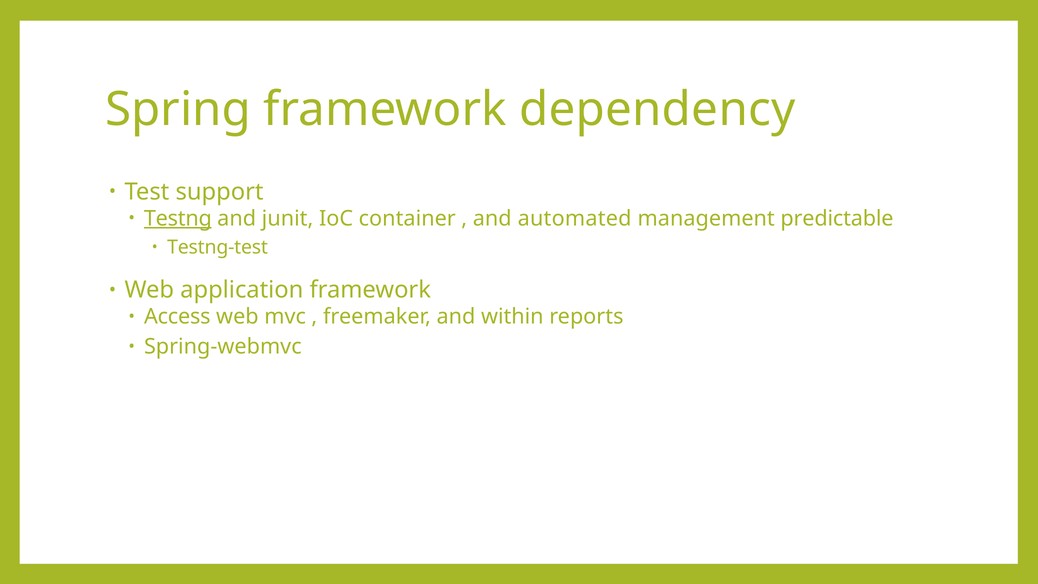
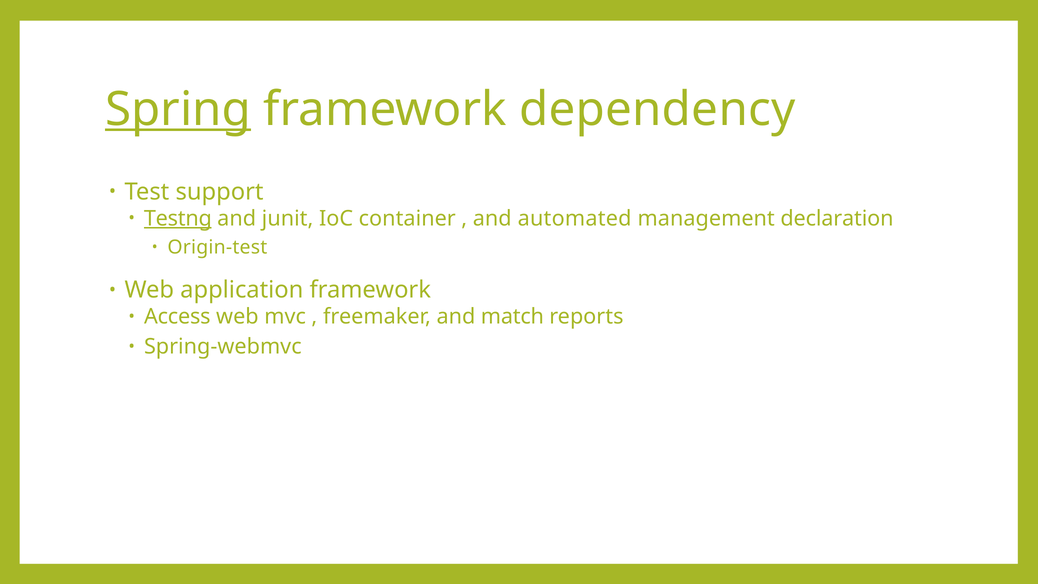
Spring underline: none -> present (178, 109)
predictable: predictable -> declaration (837, 218)
Testng-test: Testng-test -> Origin-test (217, 247)
within: within -> match (512, 317)
